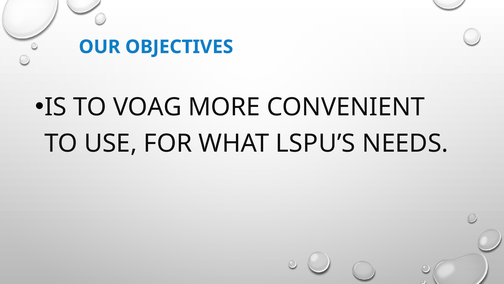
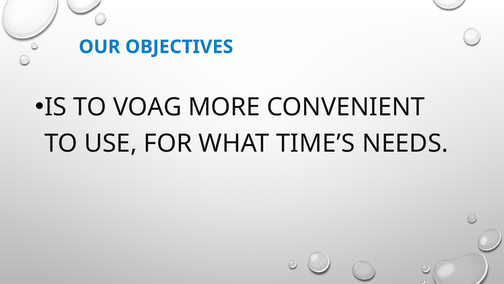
LSPU’S: LSPU’S -> TIME’S (315, 143)
